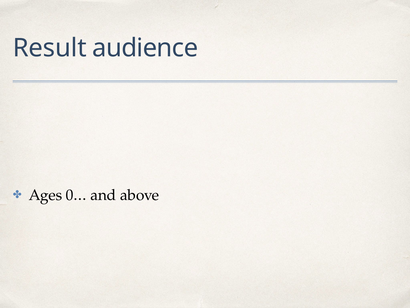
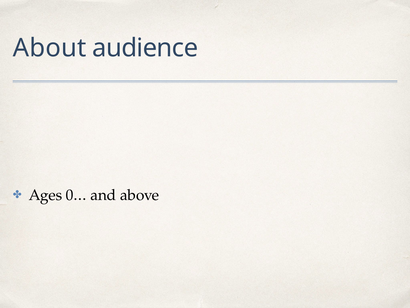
Result: Result -> About (50, 48)
